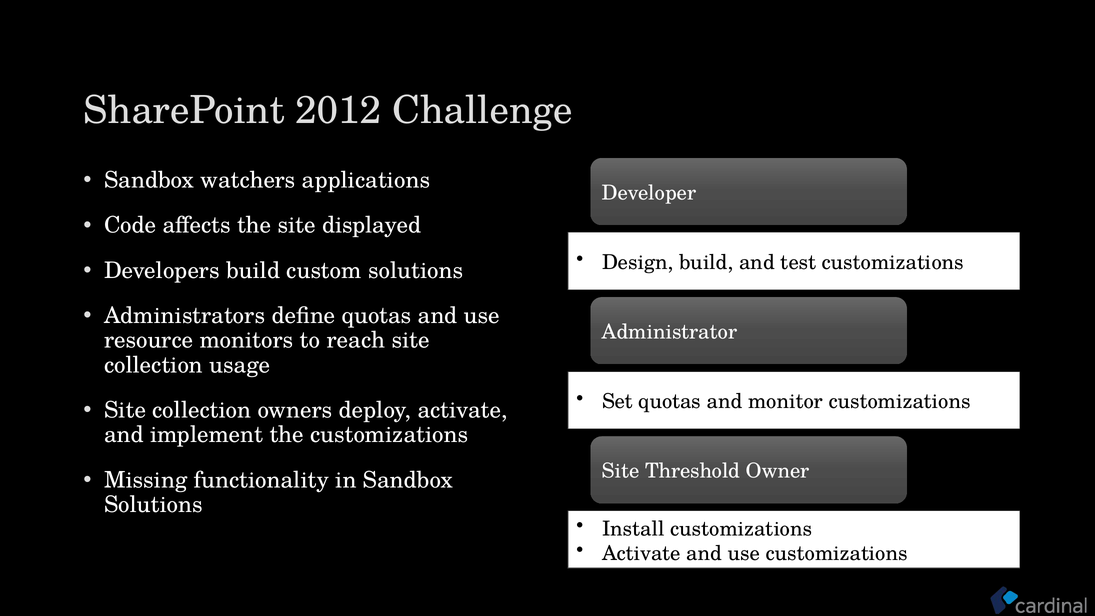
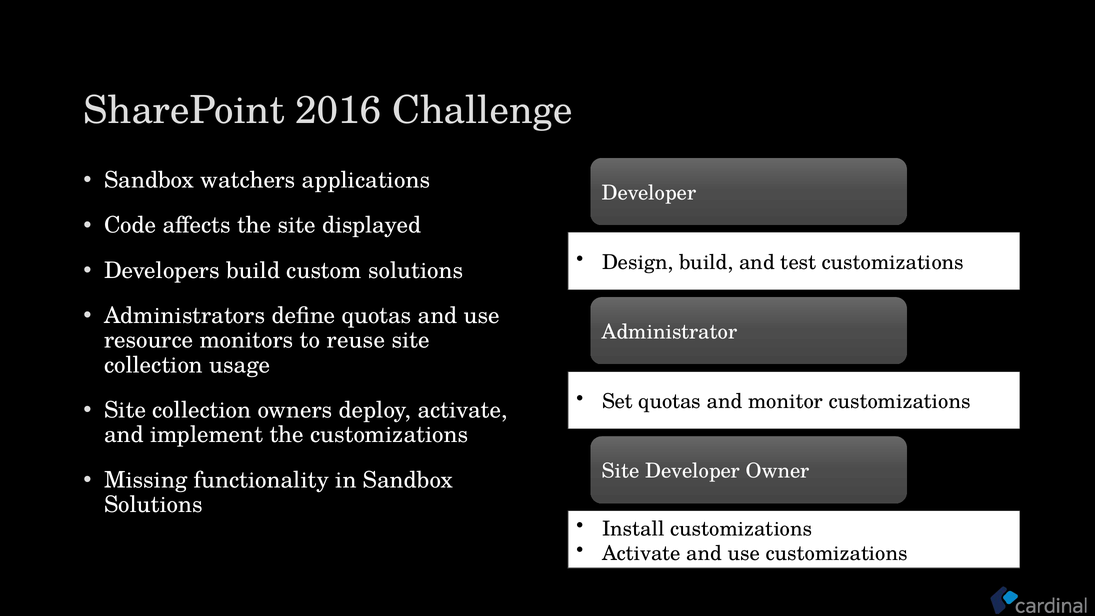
2012: 2012 -> 2016 (338, 110)
reach: reach -> reuse (356, 340)
Site Threshold: Threshold -> Developer (693, 471)
